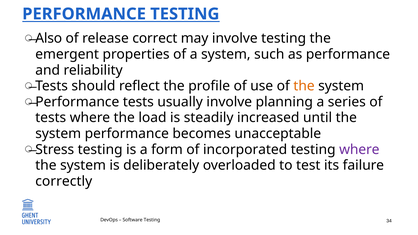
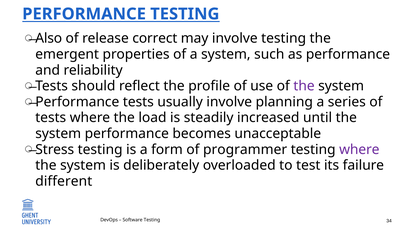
the colour: orange -> purple (304, 86)
incorporated: incorporated -> programmer (245, 150)
correctly: correctly -> different (64, 181)
